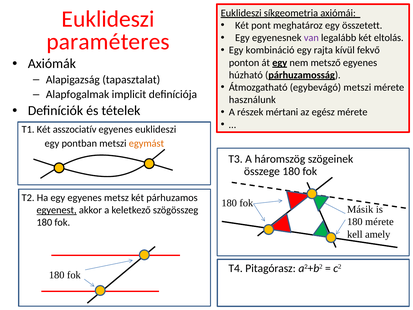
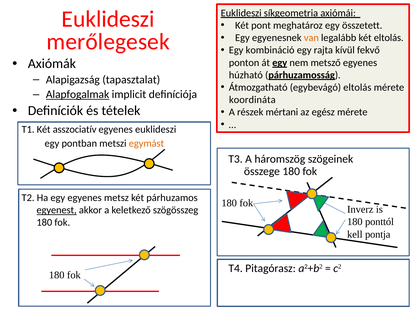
paraméteres: paraméteres -> merőlegesek (108, 42)
van colour: purple -> orange (311, 38)
egybevágó metszi: metszi -> eltolás (357, 87)
Alapfogalmak underline: none -> present (78, 94)
használunk: használunk -> koordináta (252, 100)
Másik: Másik -> Inverz (360, 209)
180 mérete: mérete -> ponttól (379, 222)
amely: amely -> pontja (378, 234)
